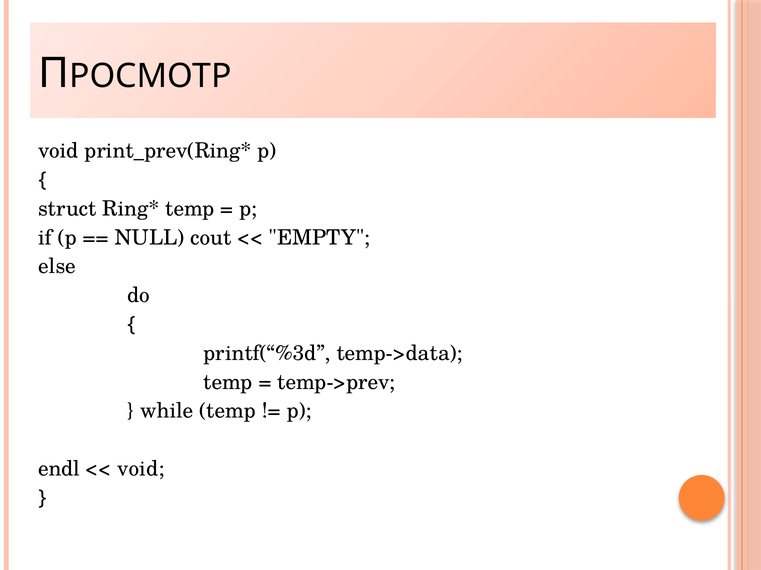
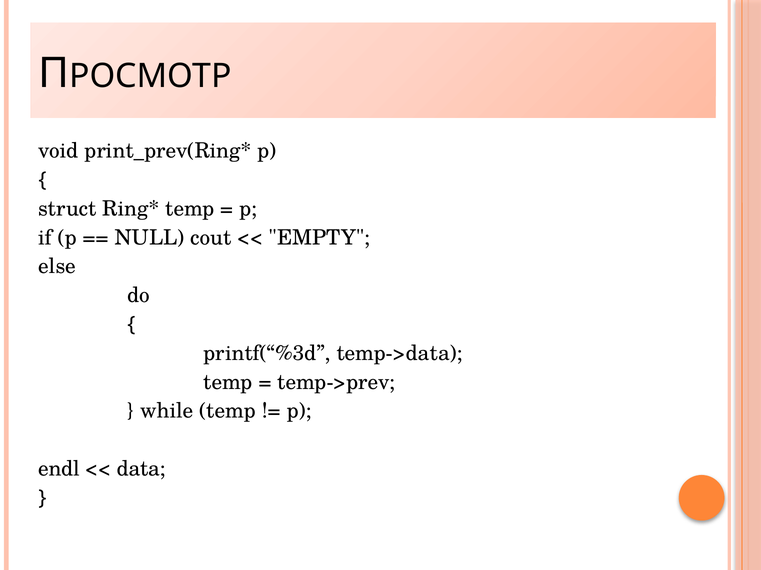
void: void -> data (141, 469)
